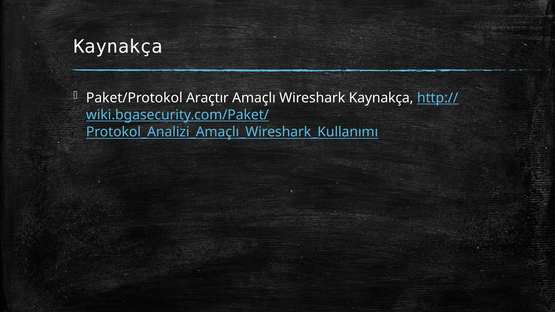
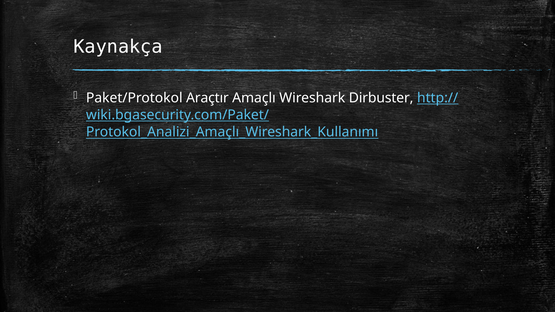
Wireshark Kaynakça: Kaynakça -> Dirbuster (381, 98)
